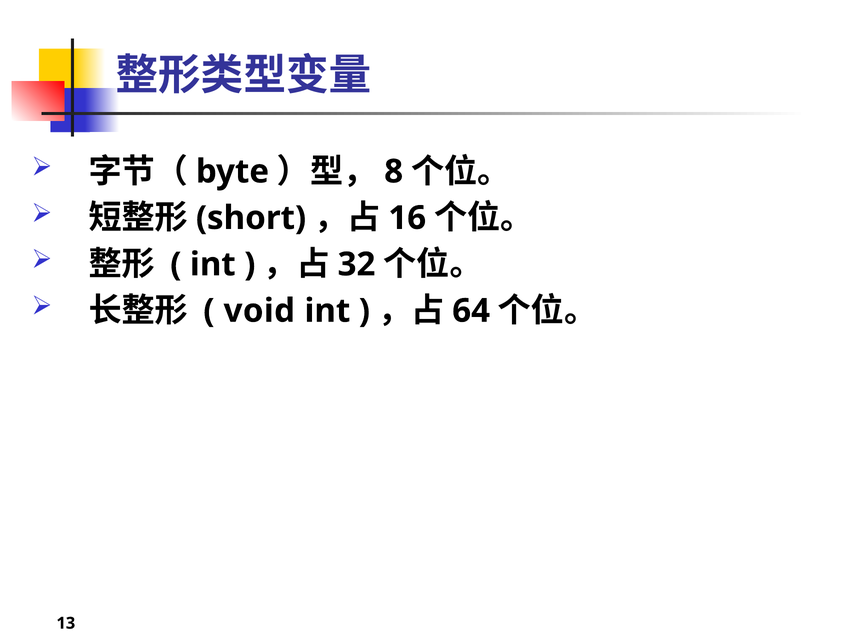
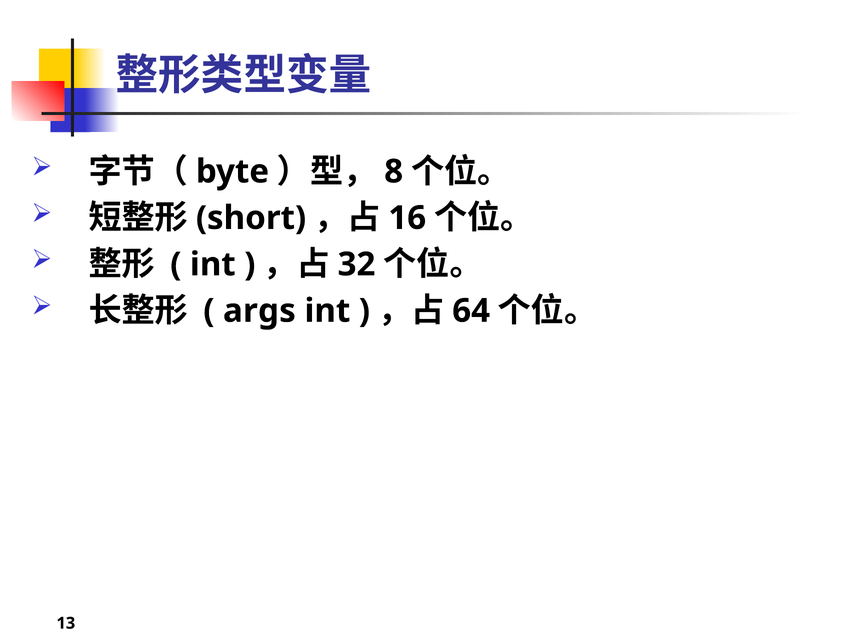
void: void -> args (259, 311)
